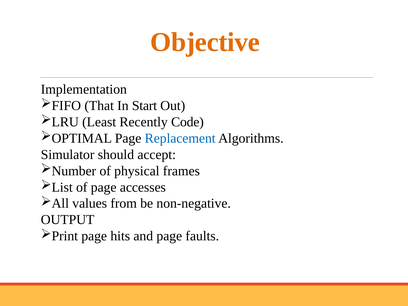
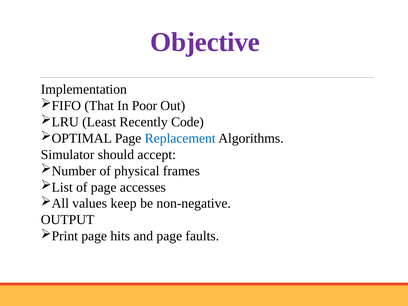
Objective colour: orange -> purple (205, 42)
Start: Start -> Poor (144, 106)
from: from -> keep (124, 204)
